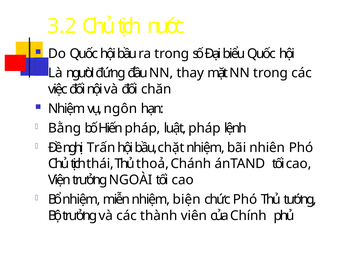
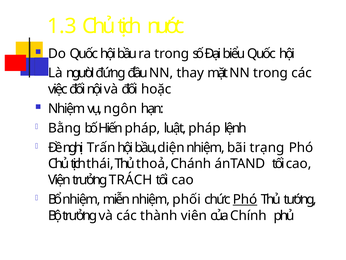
3.2: 3.2 -> 1.3 (62, 26)
chăn: chăn -> hoặc (156, 89)
chặt: chặt -> diện (171, 147)
nhiên: nhiên -> trạng (267, 147)
NGOÀI: NGOÀI -> TRÁCH (131, 180)
biện: biện -> phối (187, 199)
Phó underline: none -> present (245, 199)
